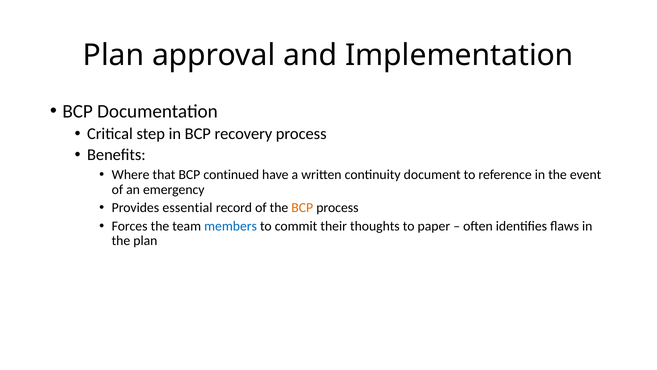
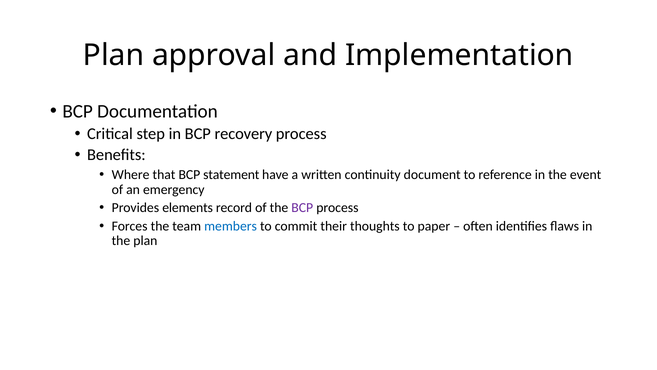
continued: continued -> statement (231, 175)
essential: essential -> elements (188, 208)
BCP colour: orange -> purple (302, 208)
